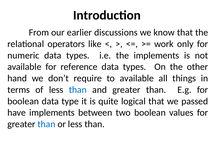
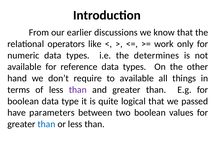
the implements: implements -> determines (156, 55)
than colour: blue -> purple (78, 89)
have implements: implements -> parameters (52, 112)
